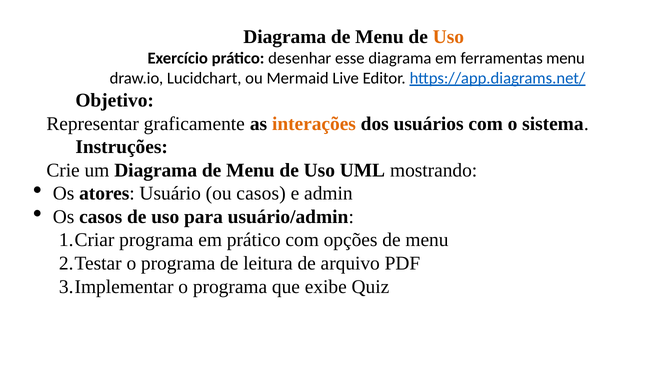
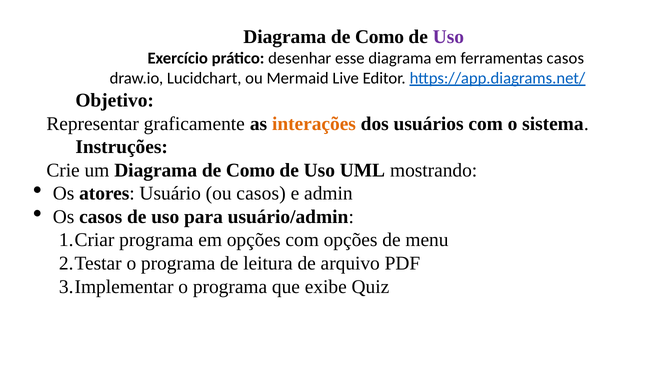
Menu: Menu -> Como (380, 37)
Uso colour: orange -> purple (448, 37)
ferramentas menu: menu -> casos (565, 58)
um Diagrama de Menu: Menu -> Como (251, 170)
em prático: prático -> opções (254, 240)
